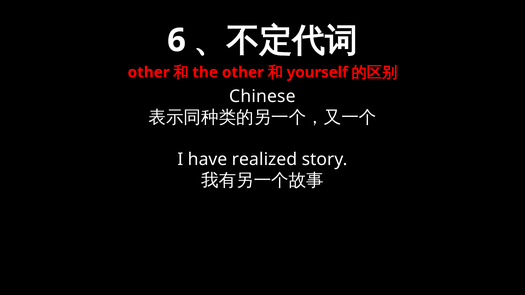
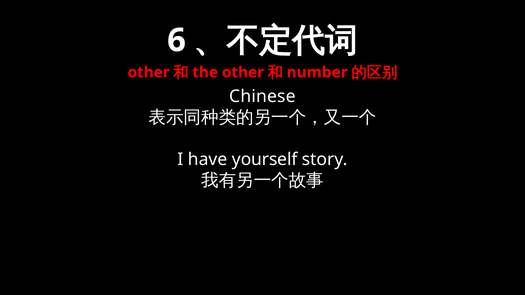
yourself: yourself -> number (317, 72)
realized: realized -> yourself (265, 159)
